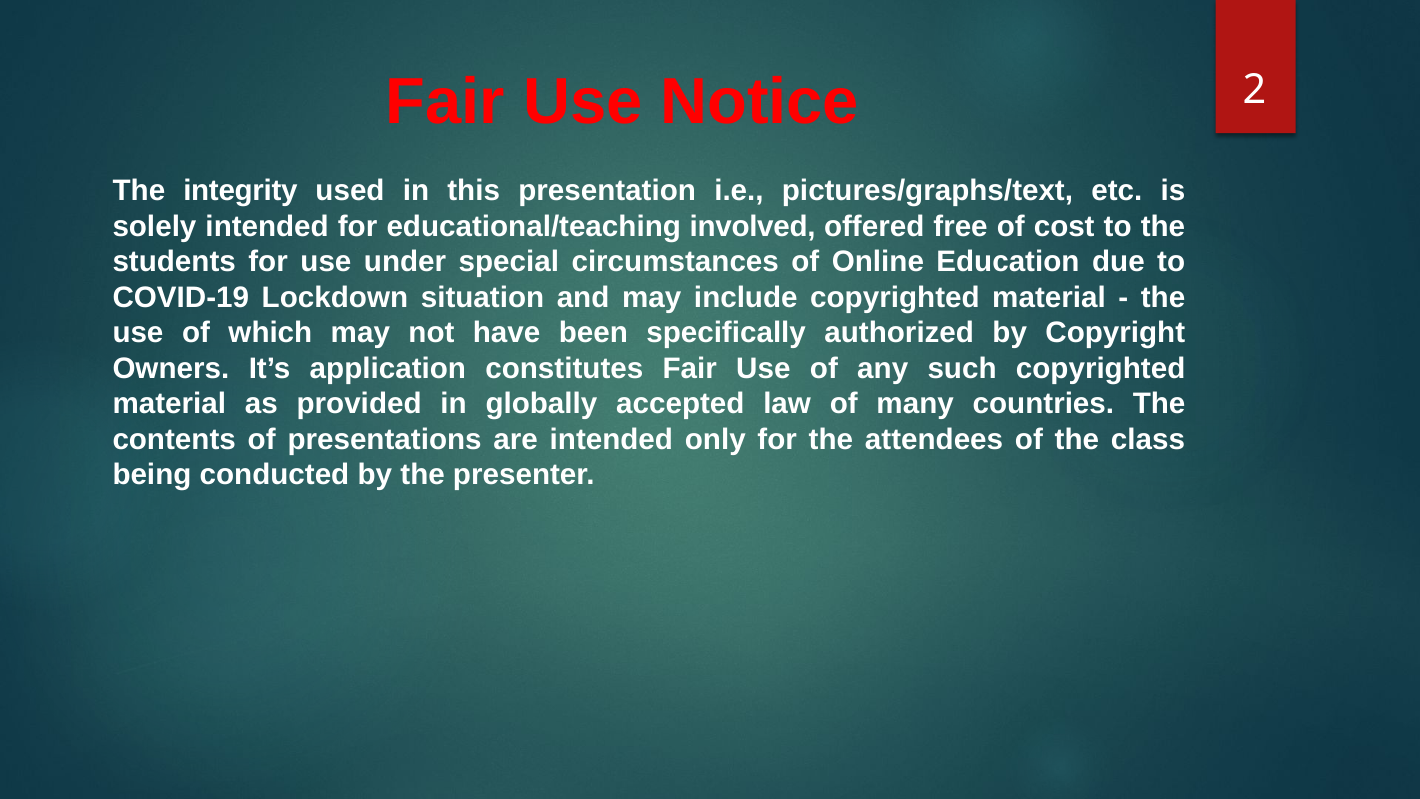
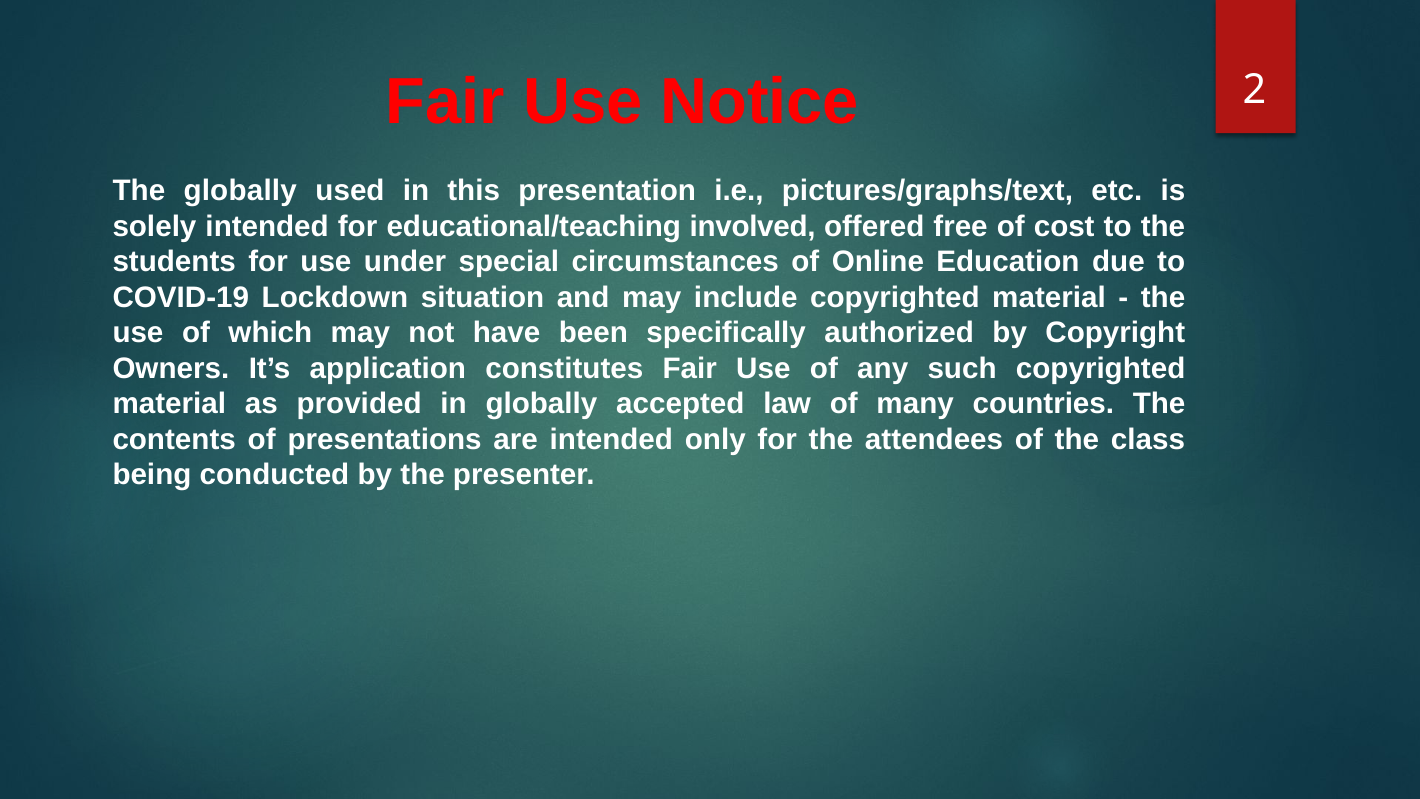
The integrity: integrity -> globally (240, 191)
